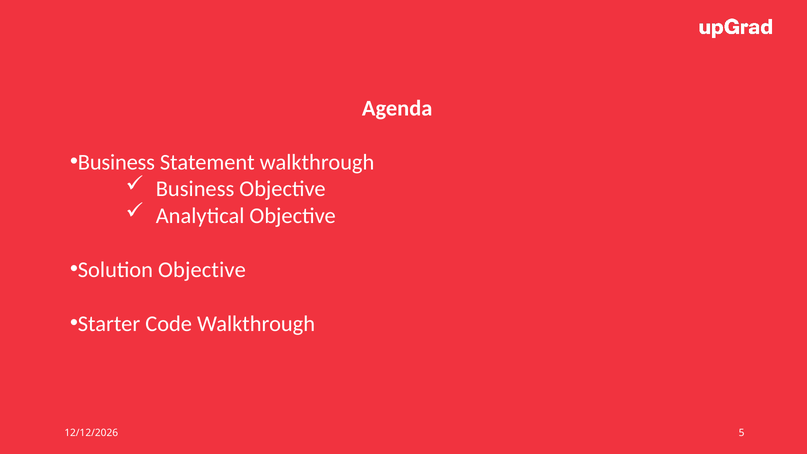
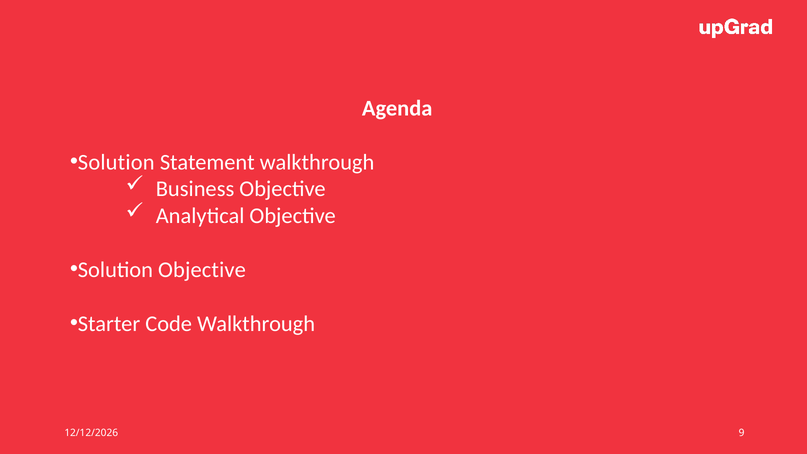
Business: Business -> Solution (116, 162)
5: 5 -> 9 (742, 433)
